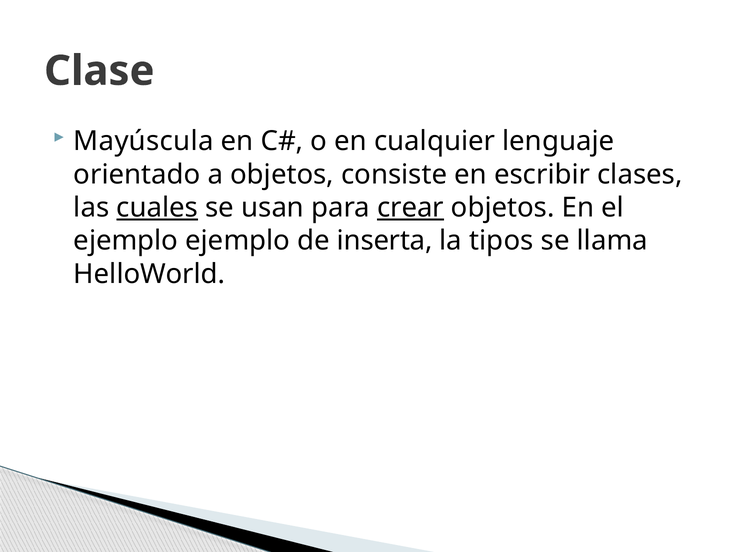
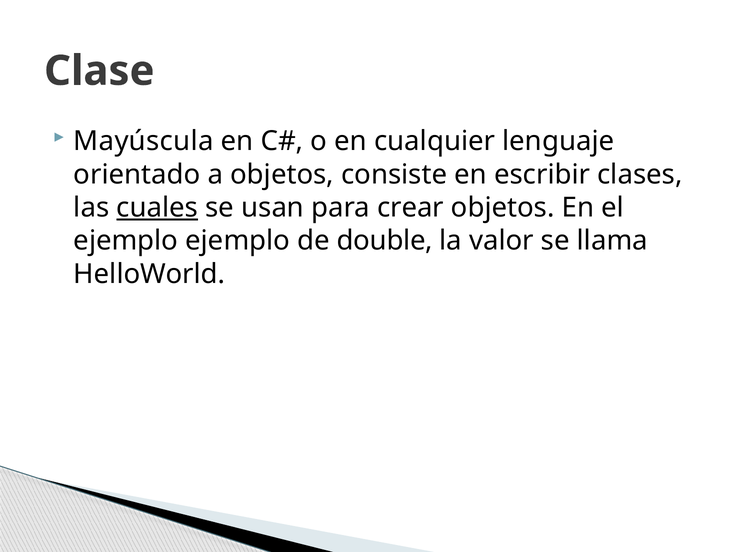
crear underline: present -> none (411, 208)
inserta: inserta -> double (385, 241)
tipos: tipos -> valor (501, 241)
